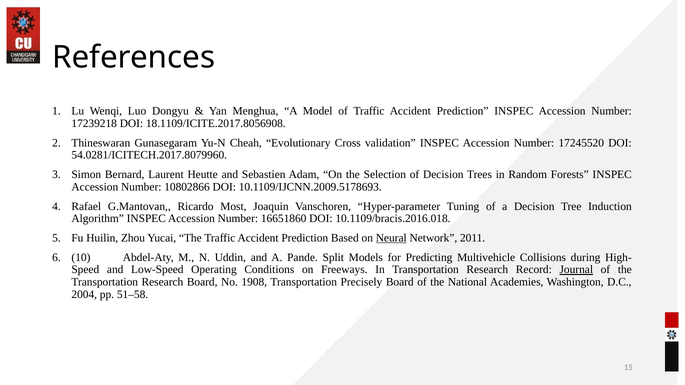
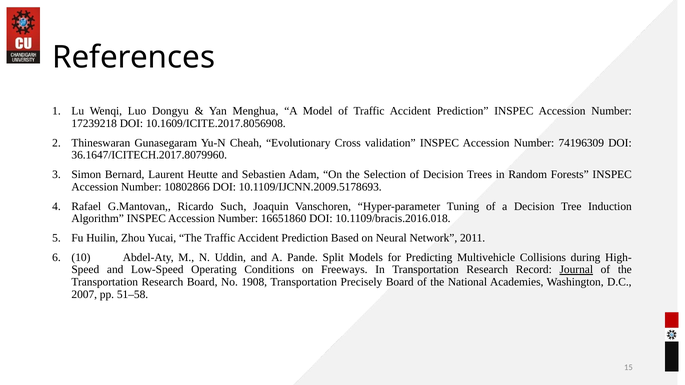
18.1109/ICITE.2017.8056908: 18.1109/ICITE.2017.8056908 -> 10.1609/ICITE.2017.8056908 (216, 124)
17245520: 17245520 -> 74196309 (581, 143)
54.0281/ICITECH.2017.8079960: 54.0281/ICITECH.2017.8079960 -> 36.1647/ICITECH.2017.8079960 (149, 155)
Most: Most -> Such (233, 206)
Neural underline: present -> none (391, 238)
2004: 2004 -> 2007 (84, 294)
